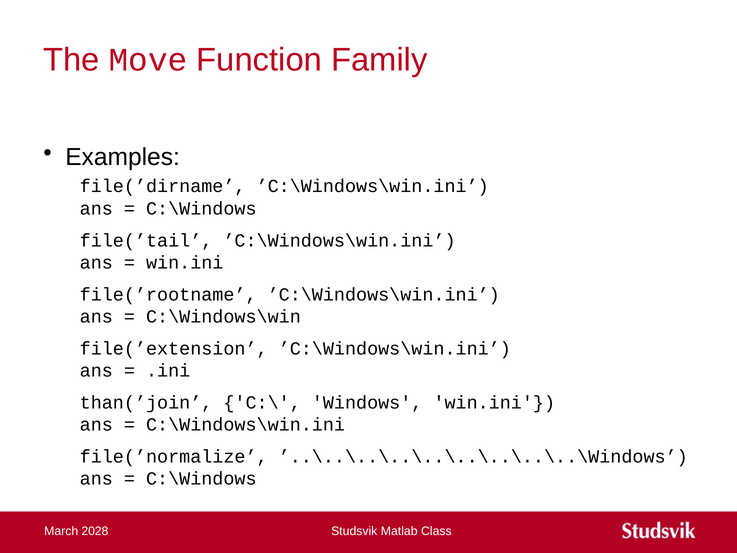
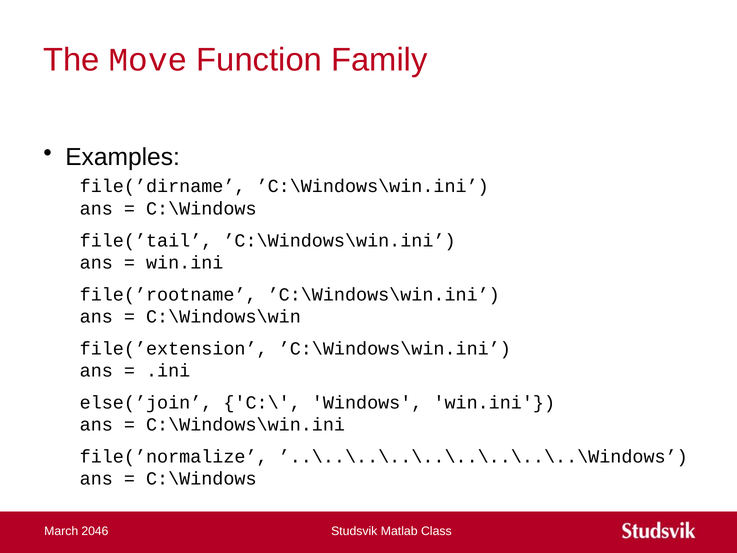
than(’join: than(’join -> else(’join (146, 402)
2028: 2028 -> 2046 (95, 531)
